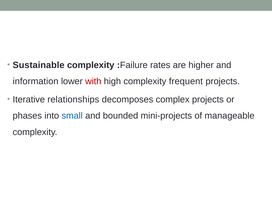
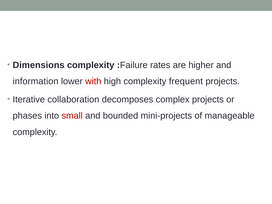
Sustainable: Sustainable -> Dimensions (39, 65)
relationships: relationships -> collaboration (73, 99)
small colour: blue -> red (72, 116)
